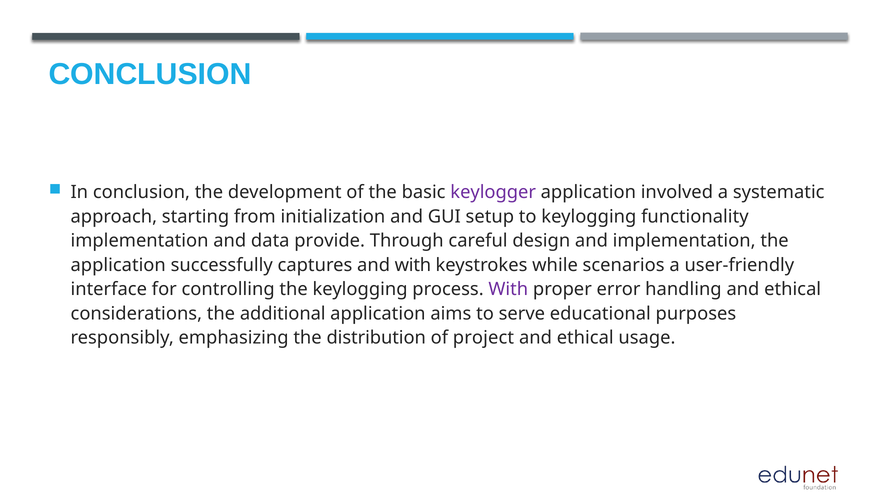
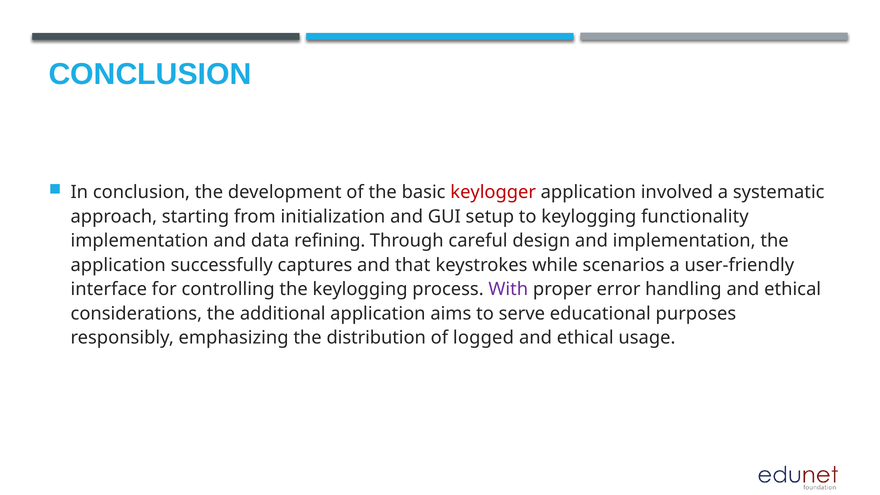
keylogger colour: purple -> red (493, 192)
provide: provide -> refining (330, 241)
and with: with -> that (413, 265)
project: project -> logged (483, 338)
